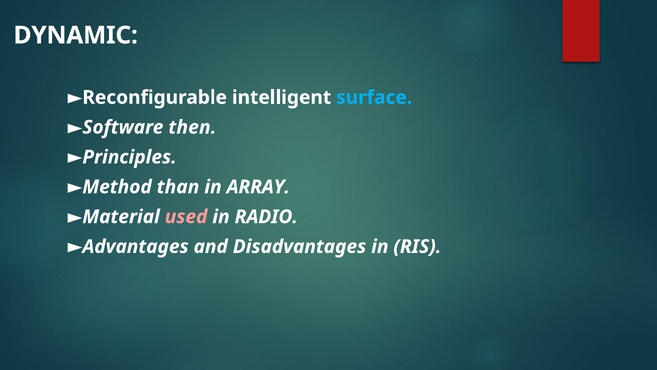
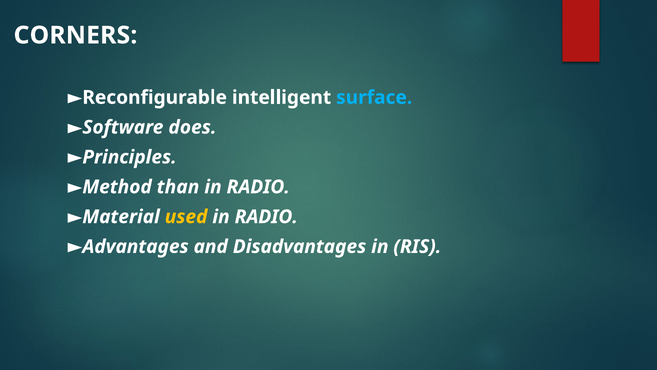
DYNAMIC: DYNAMIC -> CORNERS (75, 35)
then: then -> does (192, 127)
ARRAY: ARRAY -> RADIO (258, 187)
used colour: pink -> yellow (186, 217)
